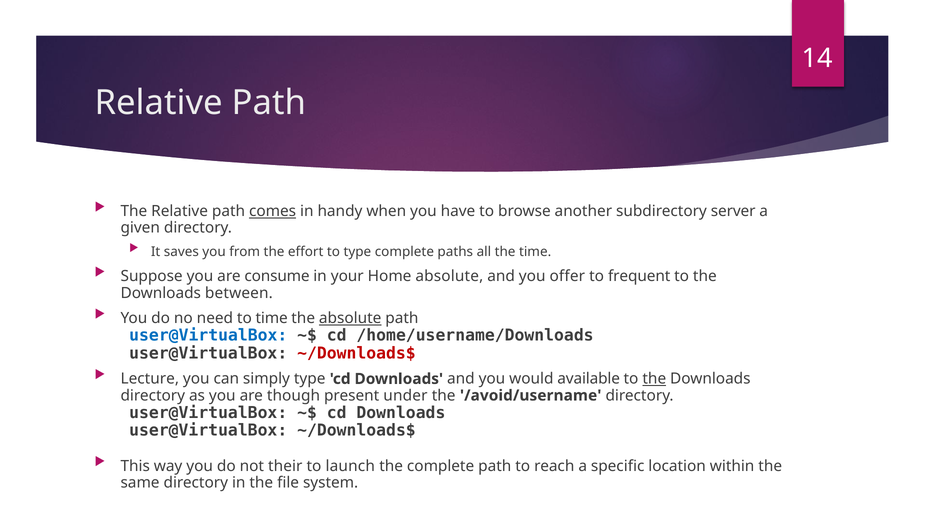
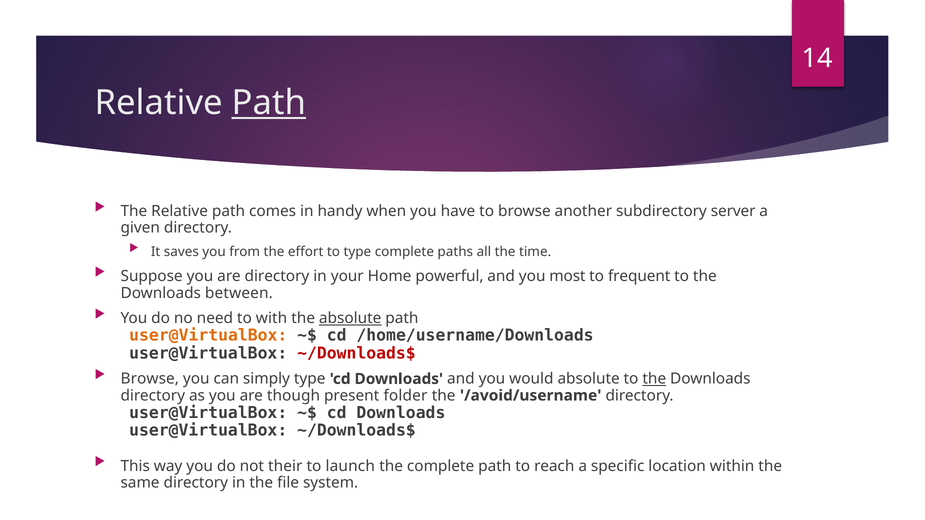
Path underline: none -> present (269, 103)
comes underline: present -> none (273, 211)
are consume: consume -> directory (277, 276)
Home absolute: absolute -> powerful (449, 276)
offer: offer -> most (567, 276)
to time: time -> with (272, 318)
user@VirtualBox colour: blue -> orange (208, 336)
Lecture: Lecture -> Browse (150, 379)
would available: available -> absolute (589, 379)
under: under -> folder (405, 396)
